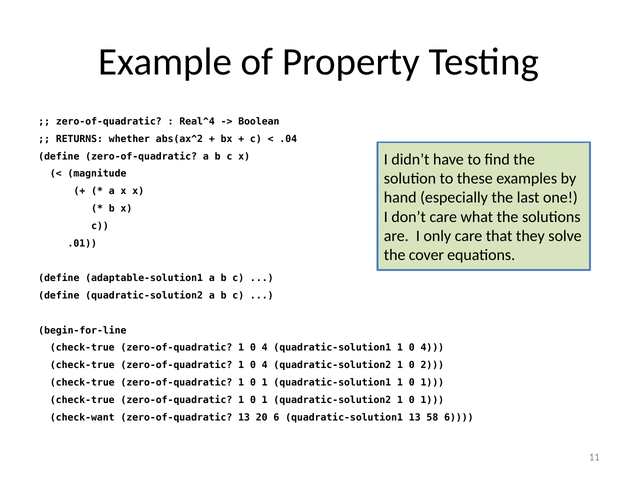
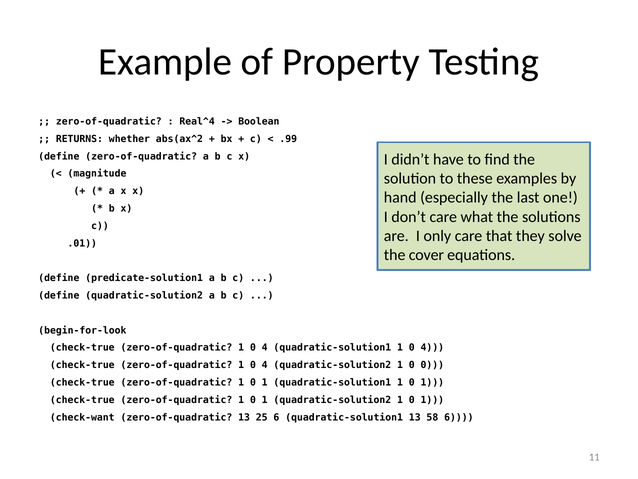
.04: .04 -> .99 (288, 139)
adaptable-solution1: adaptable-solution1 -> predicate-solution1 (144, 278)
begin-for-line: begin-for-line -> begin-for-look (82, 330)
0 2: 2 -> 0 (432, 365)
20: 20 -> 25 (262, 417)
